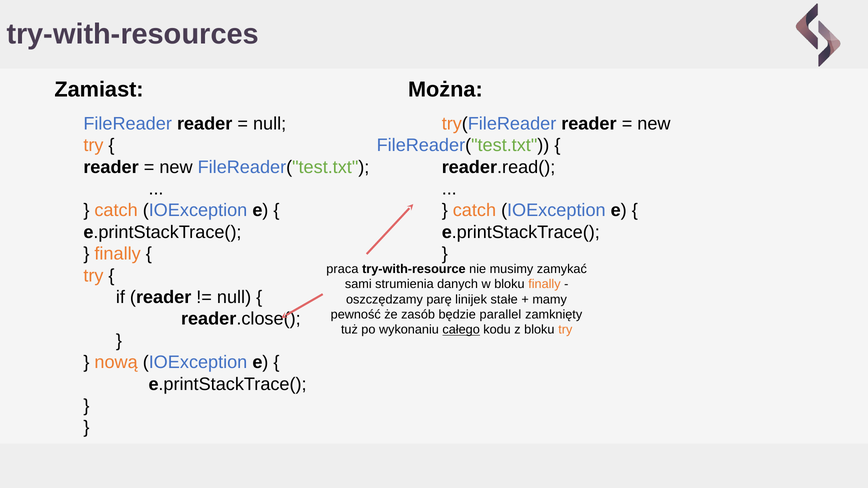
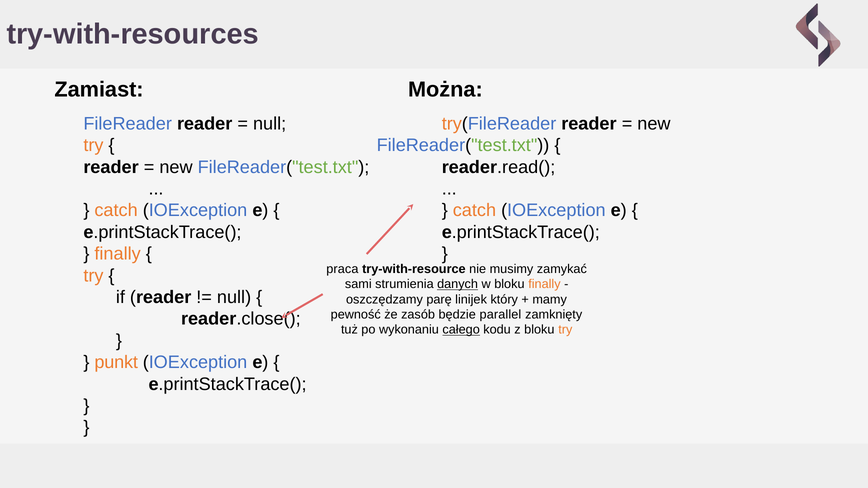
danych underline: none -> present (458, 284)
stałe: stałe -> który (504, 300)
nową: nową -> punkt (116, 363)
